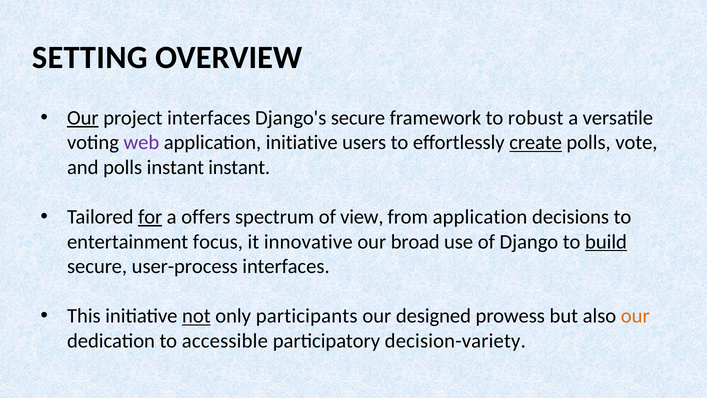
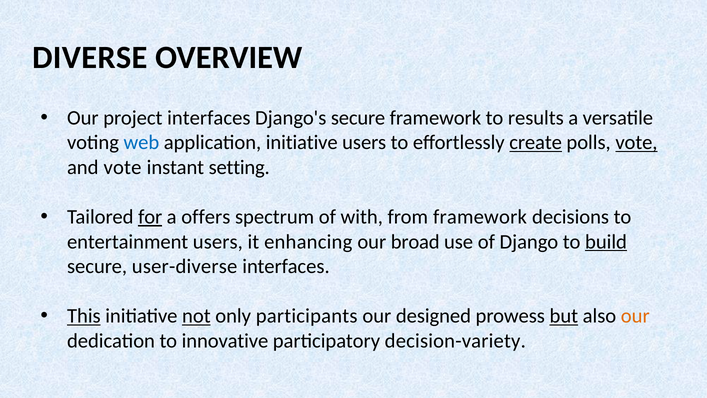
SETTING: SETTING -> DIVERSE (90, 57)
Our underline: present -> none (83, 118)
robust: robust -> results (536, 118)
web colour: purple -> blue (141, 142)
vote underline: none -> present (636, 142)
and polls: polls -> vote (122, 167)
instant instant: instant -> setting (239, 167)
view: view -> with (362, 217)
from application: application -> framework (480, 217)
entertainment focus: focus -> users (218, 242)
innovative: innovative -> enhancing (308, 242)
user-process: user-process -> user-diverse (185, 266)
This underline: none -> present (84, 316)
but underline: none -> present (564, 316)
accessible: accessible -> innovative (225, 341)
